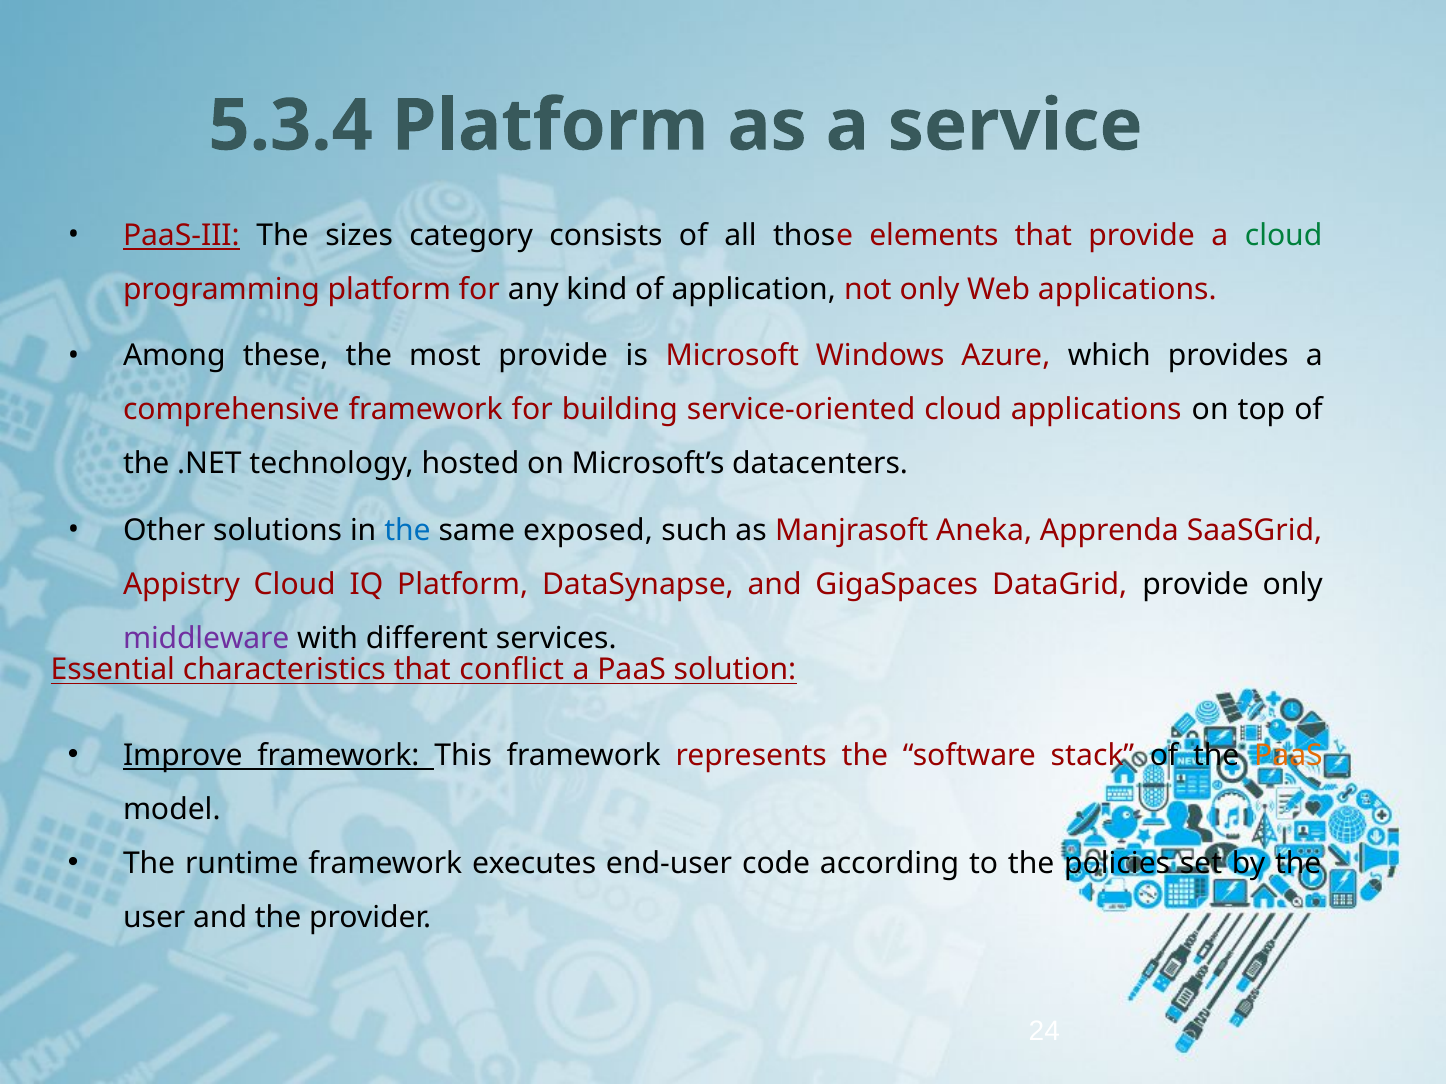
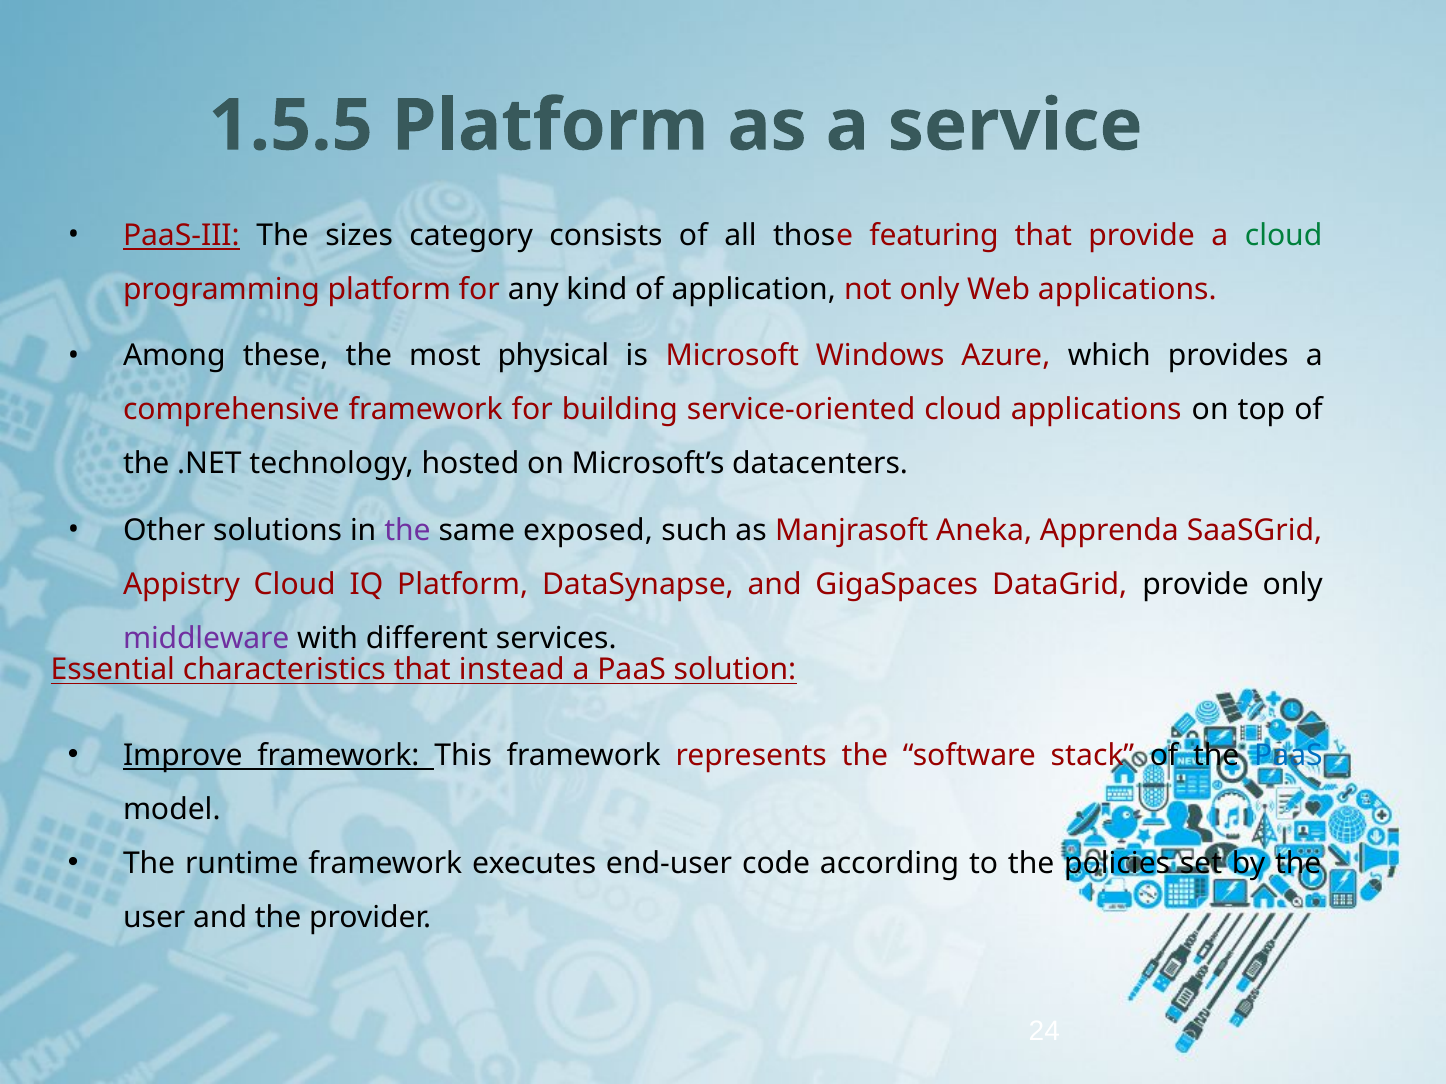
5.3.4: 5.3.4 -> 1.5.5 (291, 126)
elements: elements -> featuring (934, 235)
most provide: provide -> physical (553, 356)
the colour: blue -> purple (407, 530)
conflict: conflict -> instead (512, 670)
PaaS colour: orange -> blue (1288, 756)
